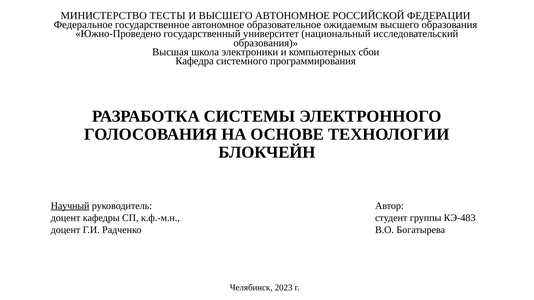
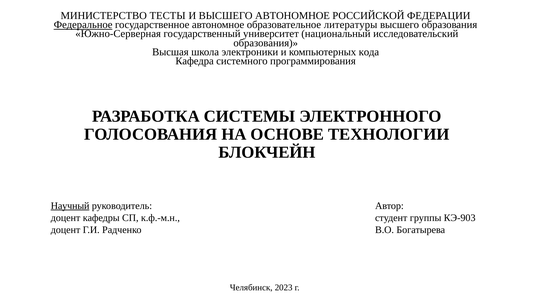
Федеральное underline: none -> present (83, 25)
ожидаемым: ожидаемым -> литературы (351, 25)
Южно-Проведено: Южно-Проведено -> Южно-Серверная (118, 34)
сбои: сбои -> кода (369, 52)
КЭ-483: КЭ-483 -> КЭ-903 (460, 218)
